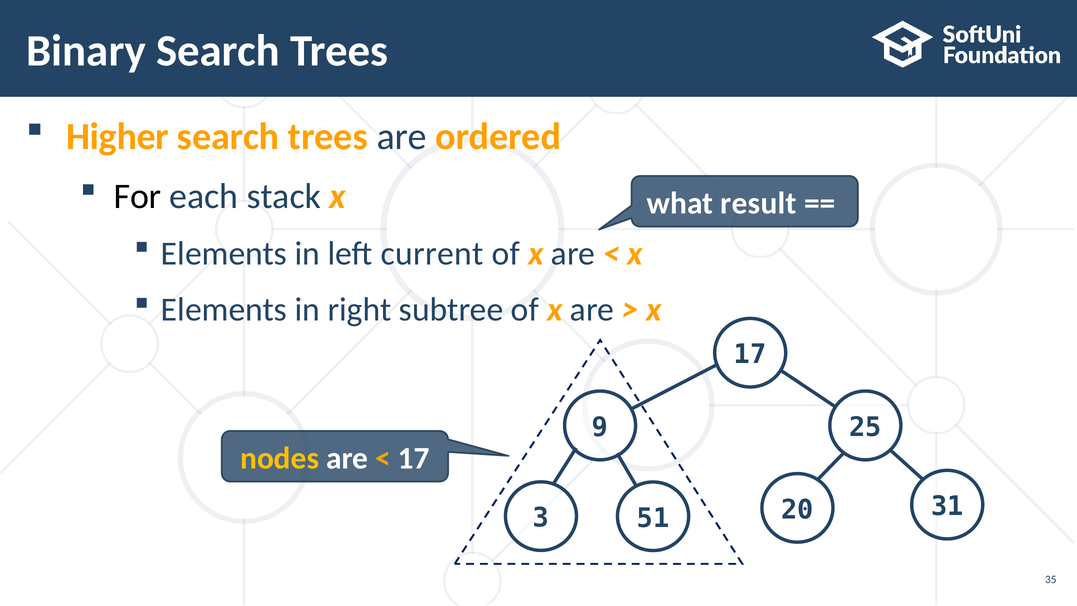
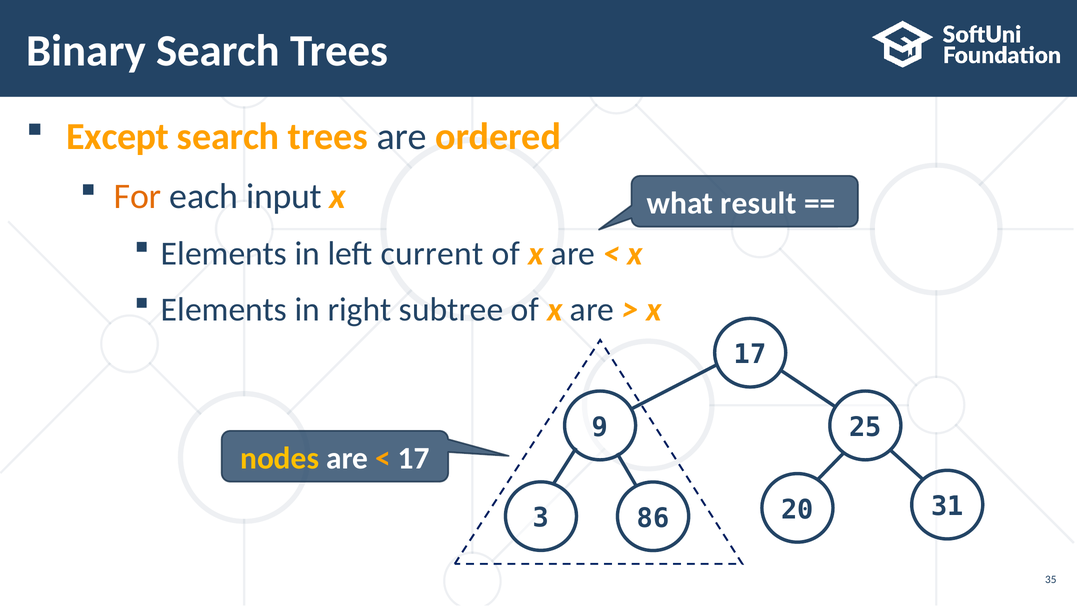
Higher: Higher -> Except (118, 137)
For colour: black -> orange (138, 197)
stack: stack -> input (284, 197)
51: 51 -> 86 (653, 518)
